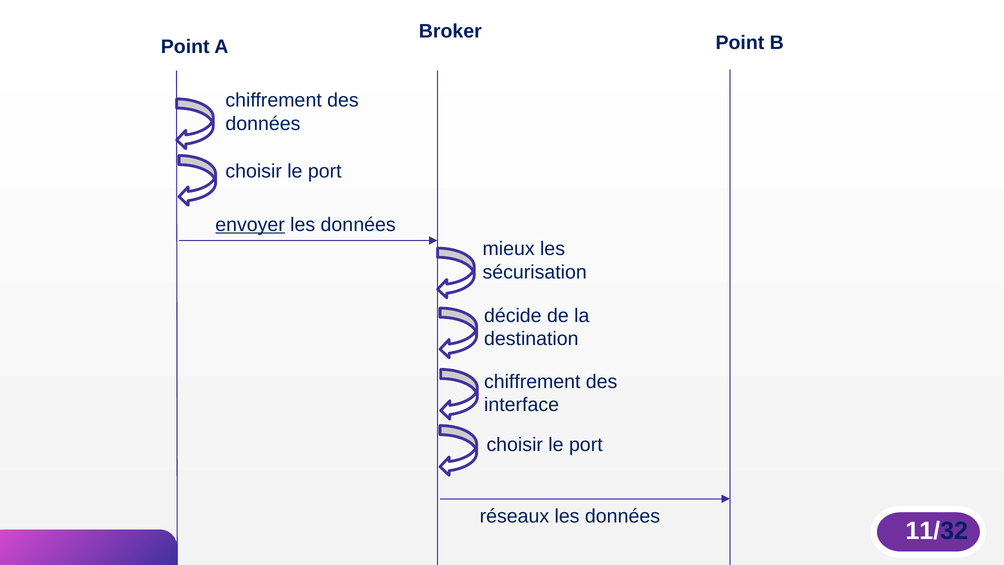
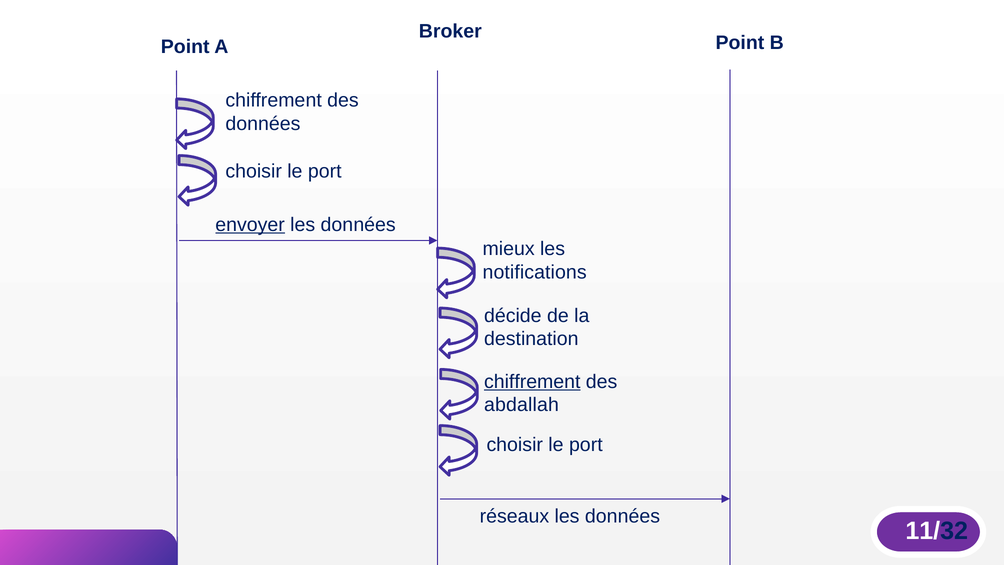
sécurisation: sécurisation -> notifications (535, 272)
chiffrement underline: none -> present (532, 381)
interface: interface -> abdallah (521, 405)
